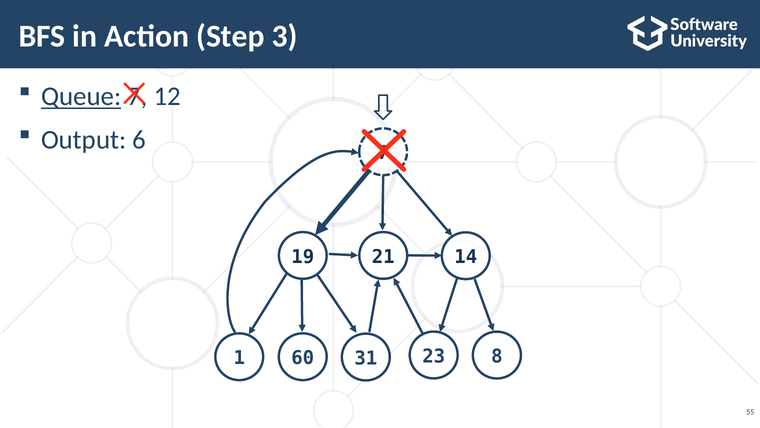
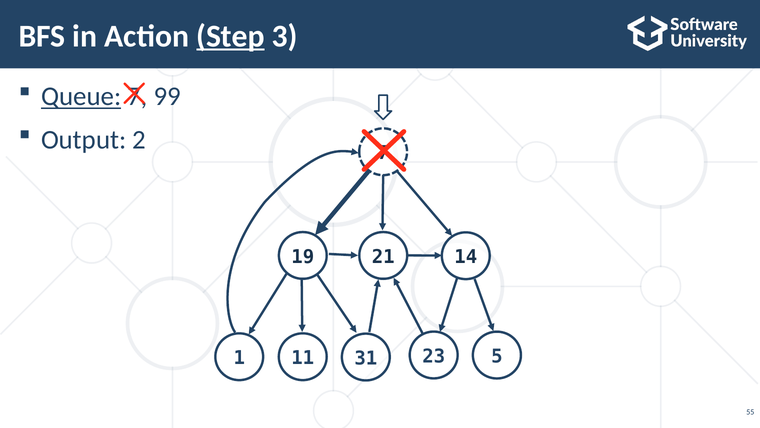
Step underline: none -> present (230, 36)
12: 12 -> 99 (167, 96)
6: 6 -> 2 (139, 140)
8: 8 -> 5 (497, 356)
60: 60 -> 11 (303, 358)
